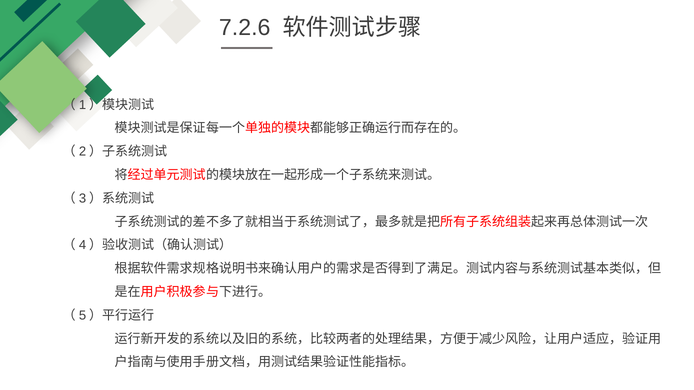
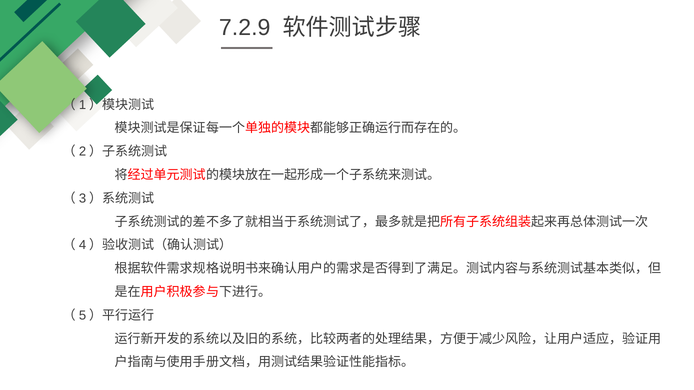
7.2.6: 7.2.6 -> 7.2.9 (245, 27)
